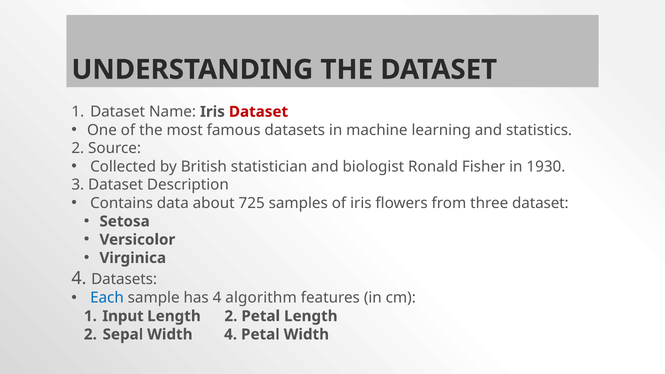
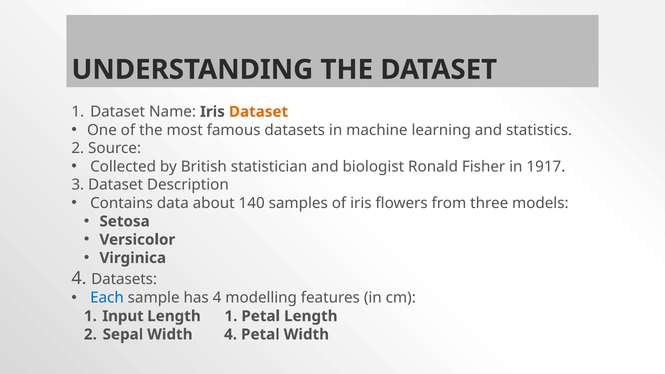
Dataset colour: red -> orange (258, 112)
1930: 1930 -> 1917 (546, 167)
725: 725 -> 140 (252, 203)
three dataset: dataset -> models (540, 203)
algorithm: algorithm -> modelling (261, 298)
2: 2 -> 1 (231, 316)
